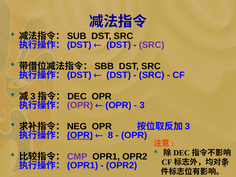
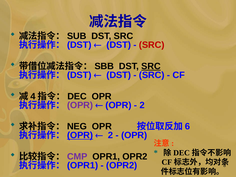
SRC colour: purple -> red (152, 45)
SRC underline: none -> present (151, 66)
3: 3 -> 4 (33, 96)
3: 3 -> 2 (142, 105)
3: 3 -> 6 (188, 126)
8: 8 -> 2 (111, 135)
